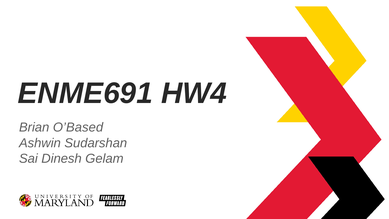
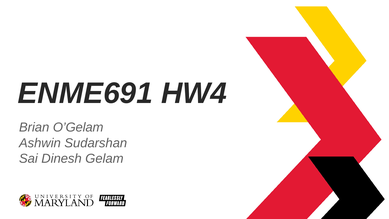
O’Based: O’Based -> O’Gelam (78, 127)
